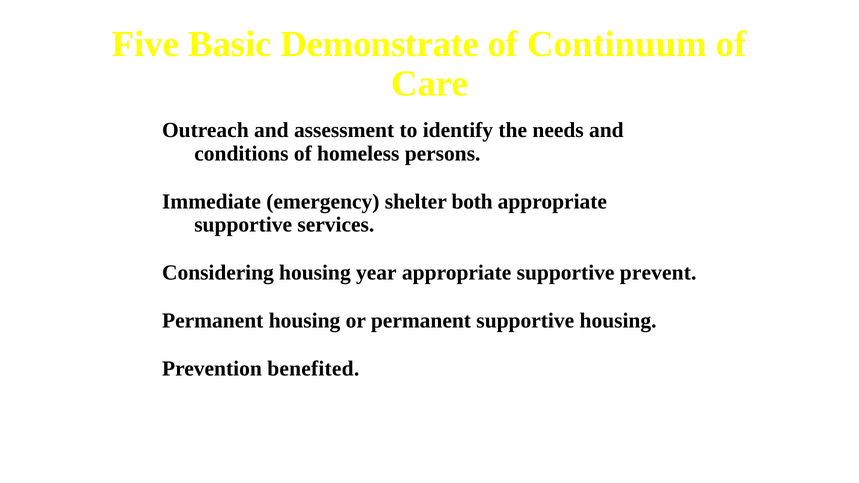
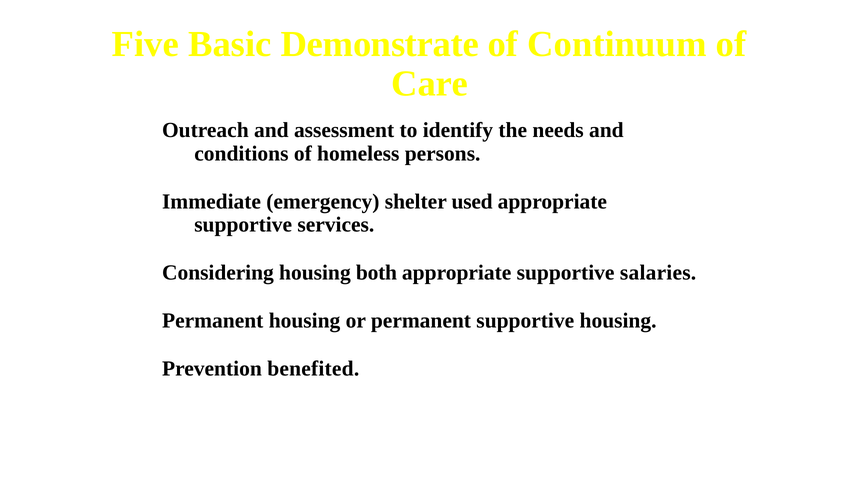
both: both -> used (472, 202)
year: year -> both (376, 273)
prevent: prevent -> salaries (658, 273)
